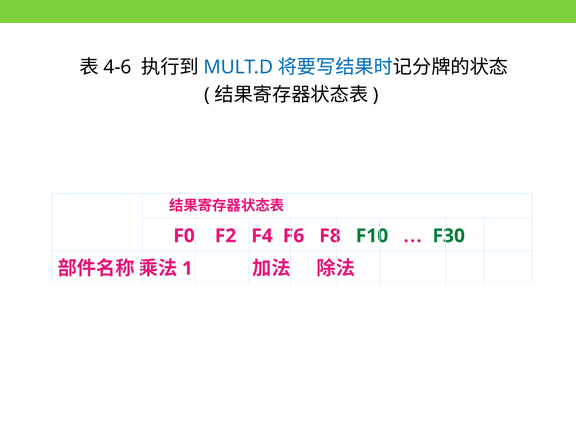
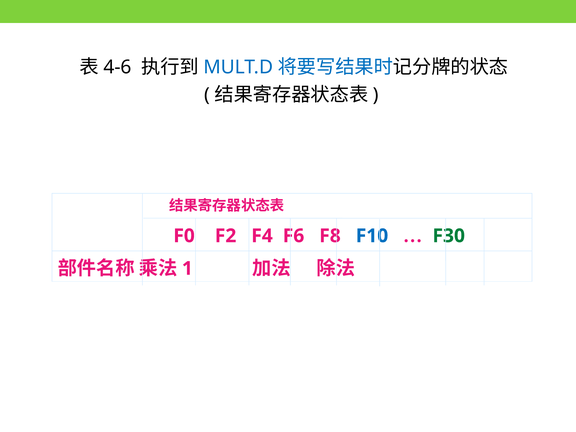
F10 colour: green -> blue (372, 236)
